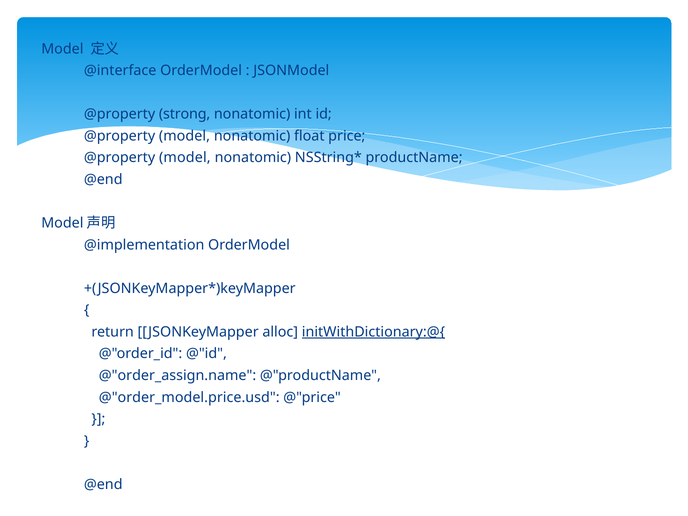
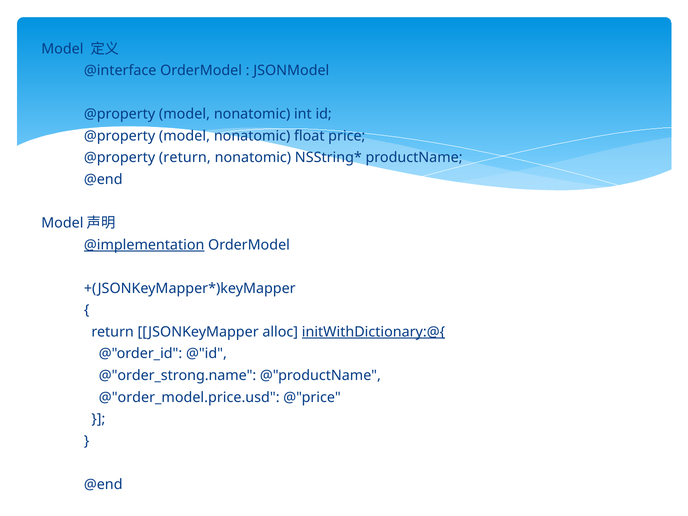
strong: strong -> model (184, 114)
model: model -> return (185, 158)
@implementation underline: none -> present (144, 245)
@"order_assign.name: @"order_assign.name -> @"order_strong.name (178, 376)
